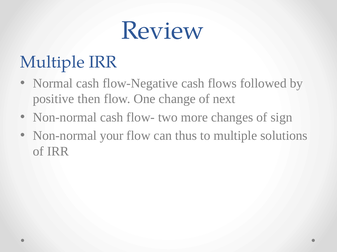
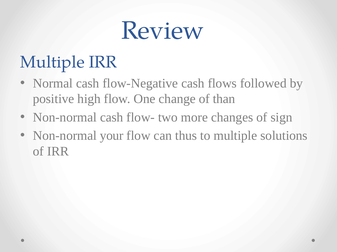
then: then -> high (89, 99)
next: next -> than (224, 99)
